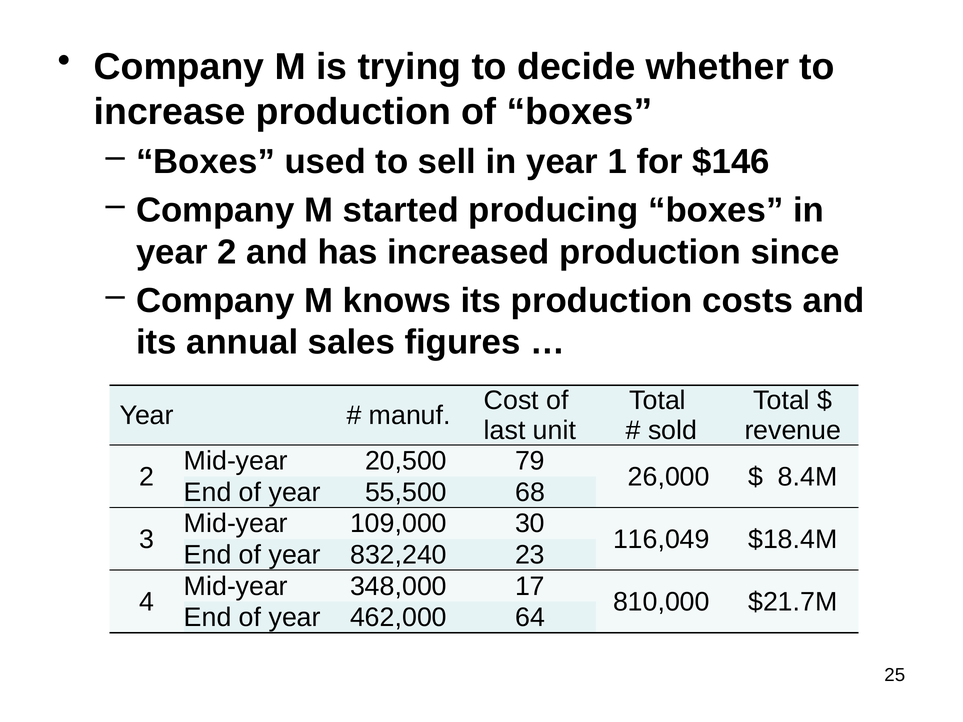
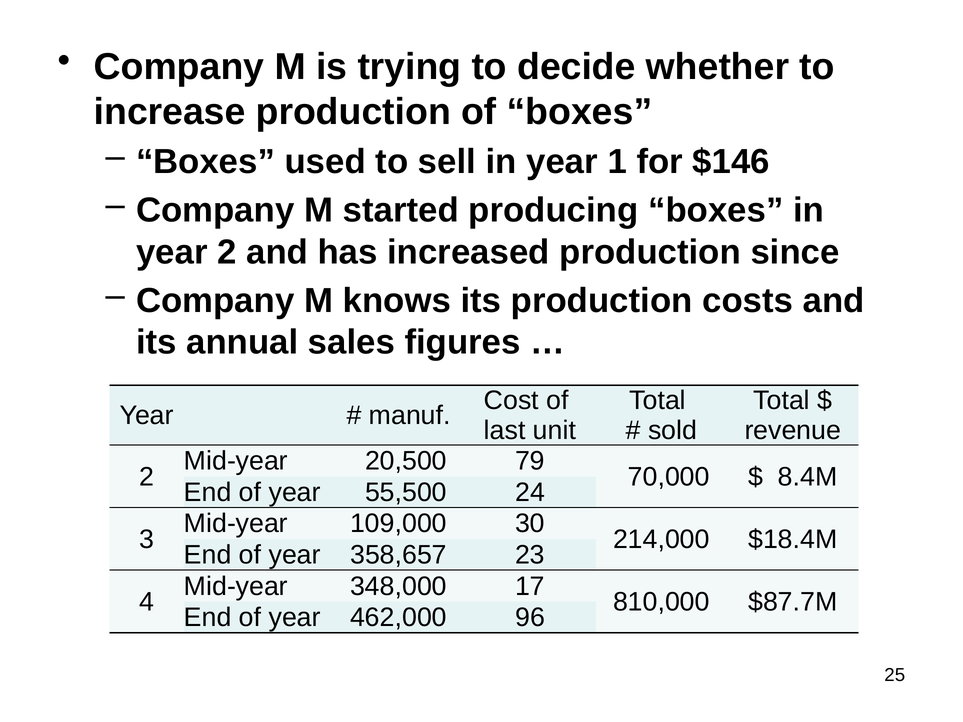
26,000: 26,000 -> 70,000 (669, 477)
68: 68 -> 24 (530, 493)
116,049: 116,049 -> 214,000 (661, 540)
832,240: 832,240 -> 358,657 (399, 555)
$21.7M: $21.7M -> $87.7M (793, 602)
64: 64 -> 96 (530, 618)
